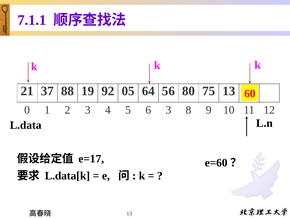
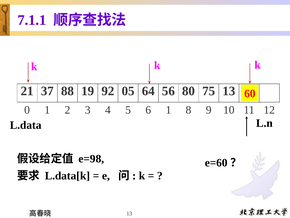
6 3: 3 -> 1 (168, 110)
e=17: e=17 -> e=98 (91, 158)
